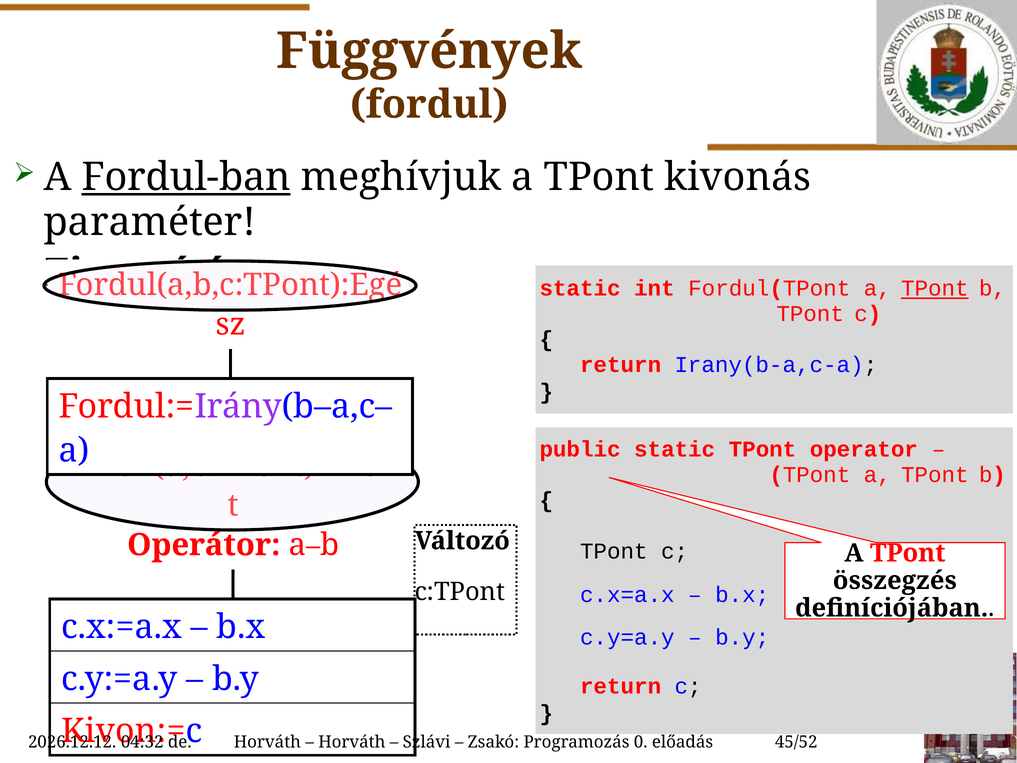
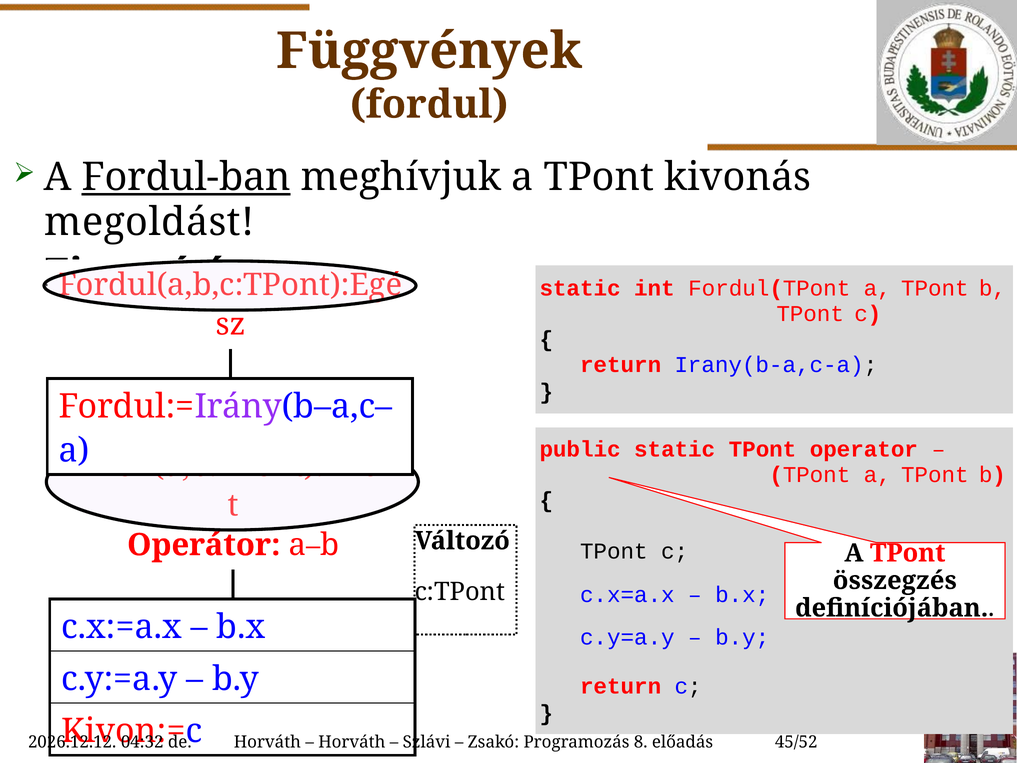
paraméter: paraméter -> megoldást (149, 222)
TPont underline: present -> none (935, 288)
0: 0 -> 8 (641, 742)
